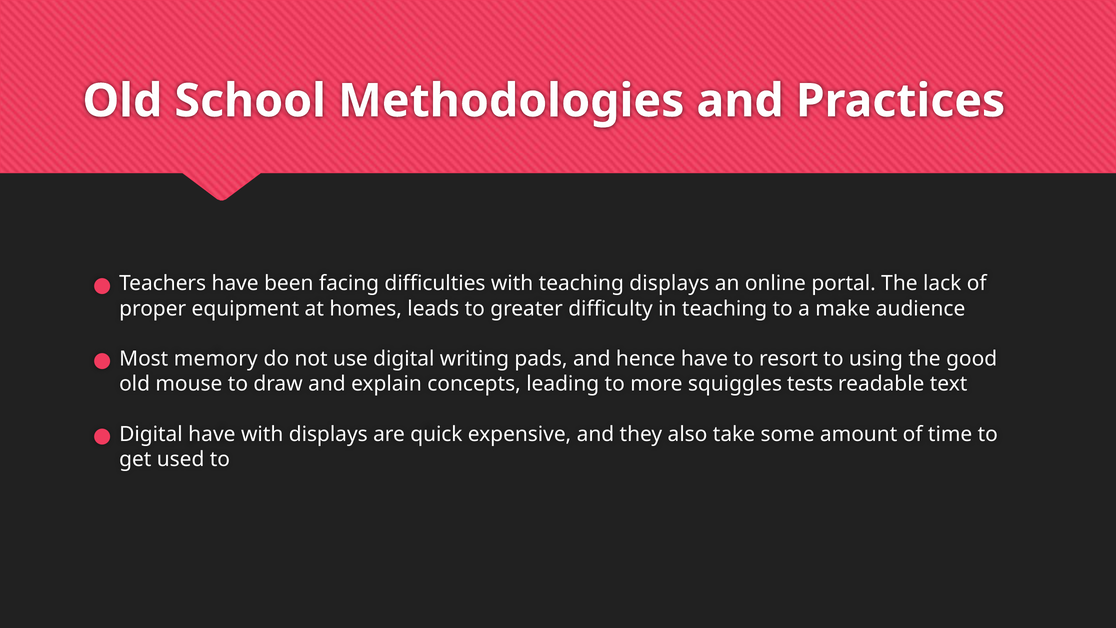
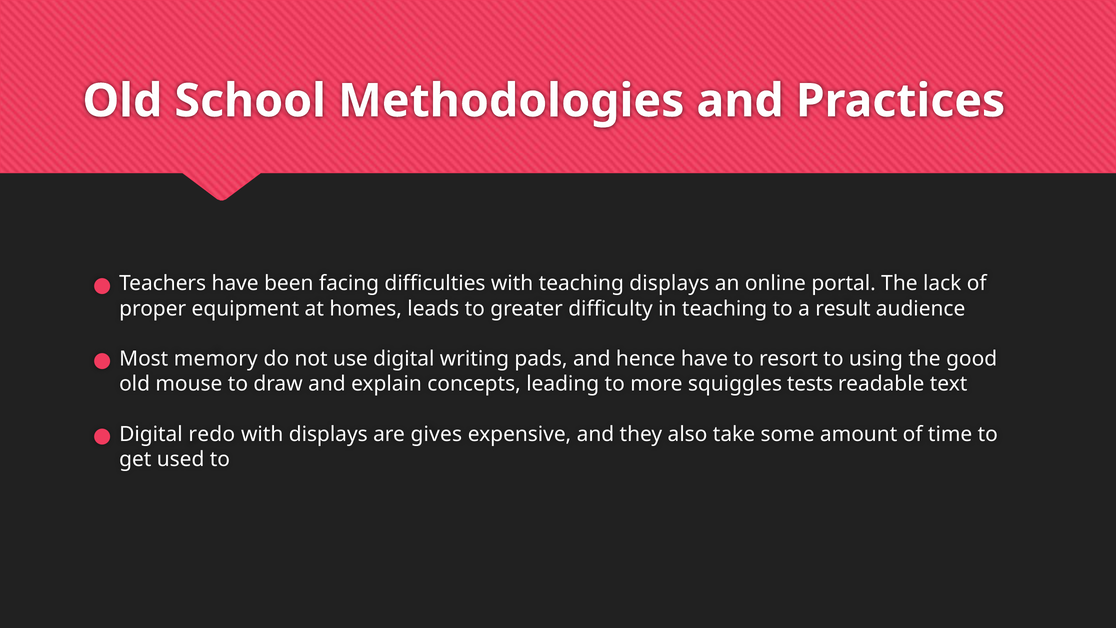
make: make -> result (843, 309)
Digital have: have -> redo (212, 434)
quick: quick -> gives (436, 434)
